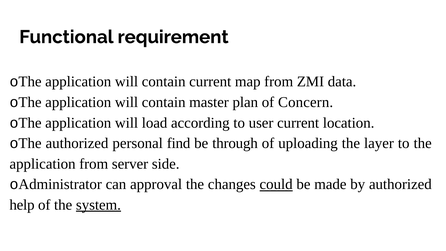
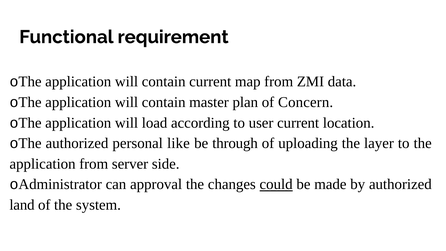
find: find -> like (178, 143)
help: help -> land (22, 205)
system underline: present -> none (98, 205)
